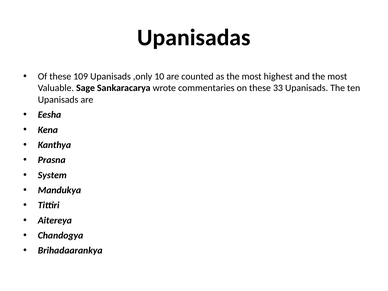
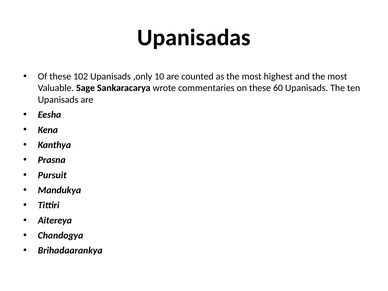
109: 109 -> 102 (81, 76)
33: 33 -> 60 (278, 88)
System: System -> Pursuit (52, 175)
